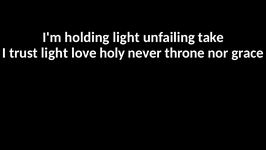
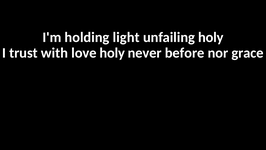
unfailing take: take -> holy (211, 37)
trust light: light -> with (54, 53)
throne: throne -> before (185, 53)
